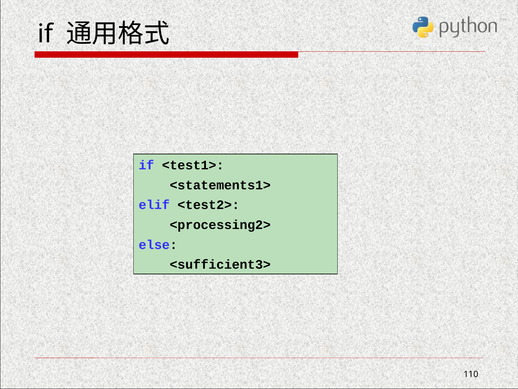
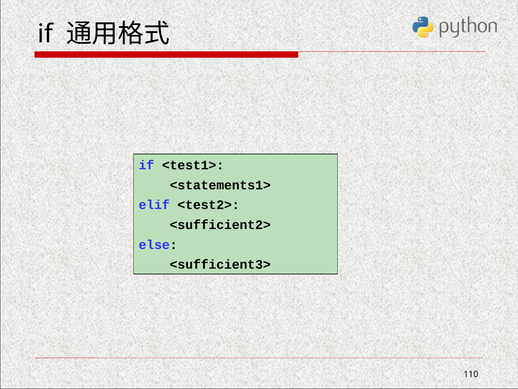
<processing2>: <processing2> -> <sufficient2> (220, 225)
